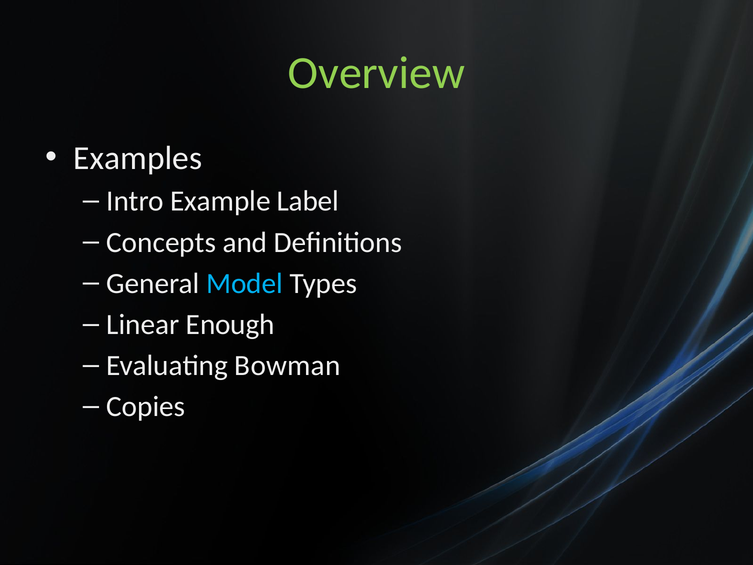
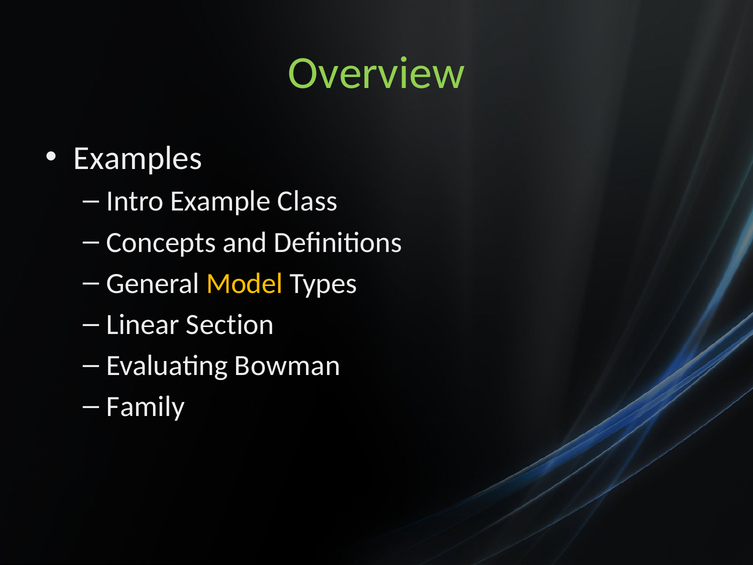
Label: Label -> Class (308, 201)
Model colour: light blue -> yellow (245, 283)
Enough: Enough -> Section (230, 324)
Copies: Copies -> Family (146, 406)
